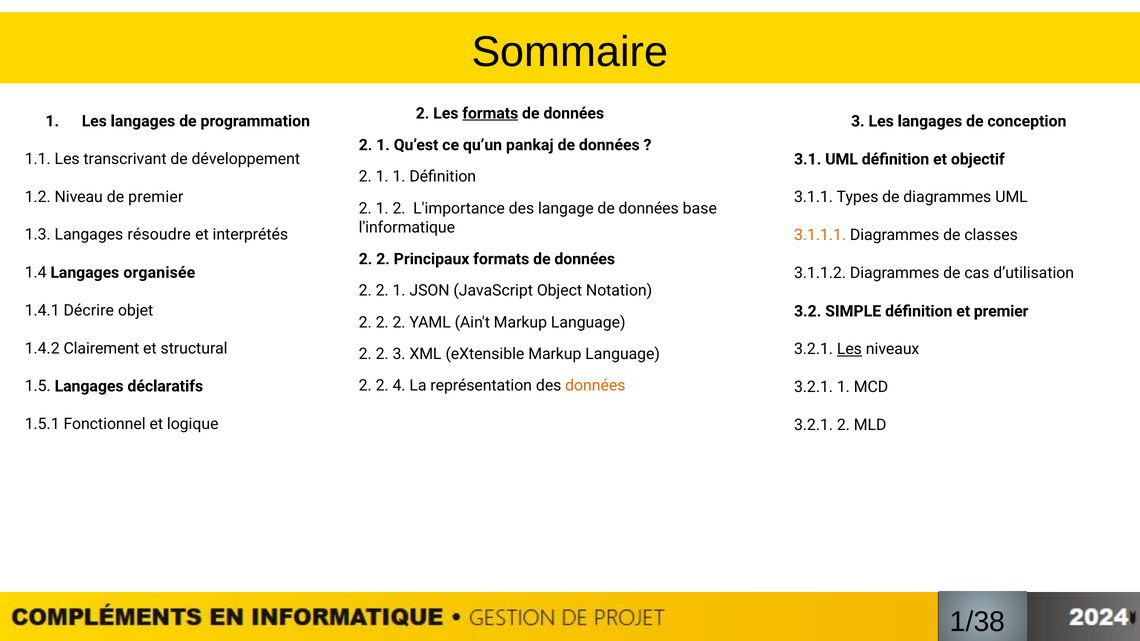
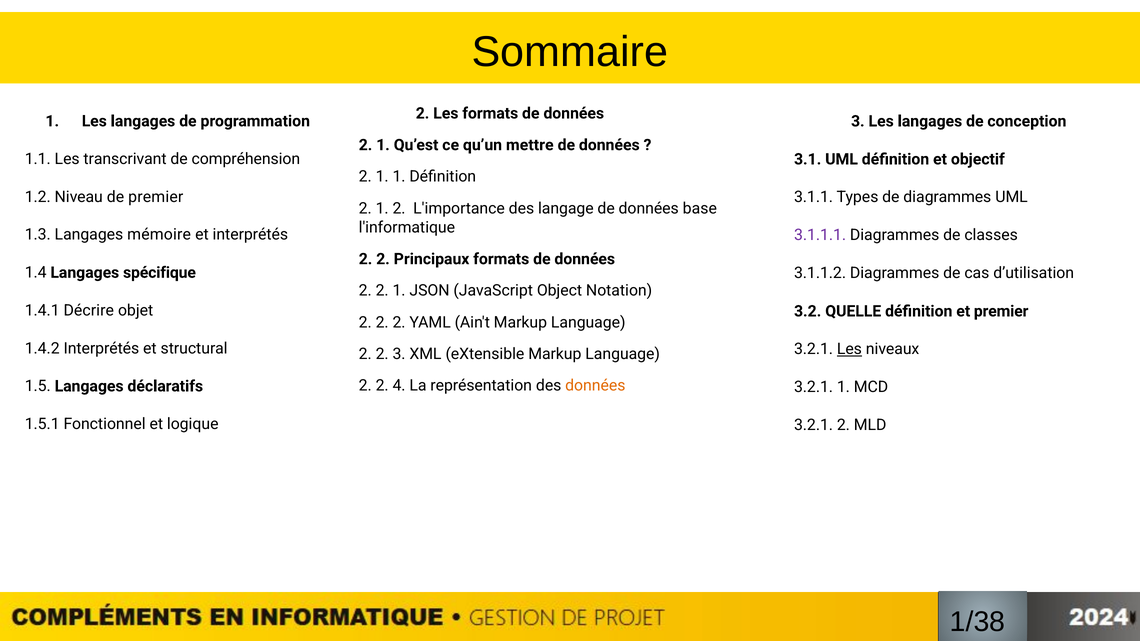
formats underline: present -> none (490, 113)
pankaj: pankaj -> mettre (530, 145)
développement: développement -> compréhension (246, 159)
résoudre: résoudre -> mémoire (159, 235)
3.1.1.1 colour: orange -> purple (820, 235)
organisée: organisée -> spécifique (159, 273)
SIMPLE: SIMPLE -> QUELLE (853, 311)
1.4.2 Clairement: Clairement -> Interprétés (101, 348)
